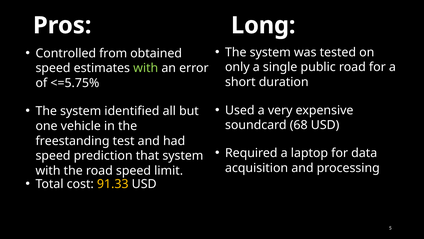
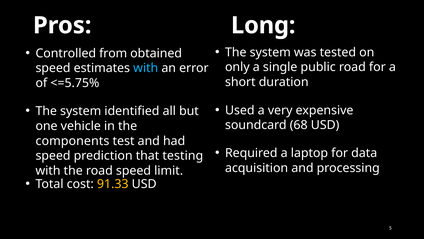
with colour: light green -> light blue (146, 68)
freestanding: freestanding -> components (72, 141)
that system: system -> testing (183, 156)
